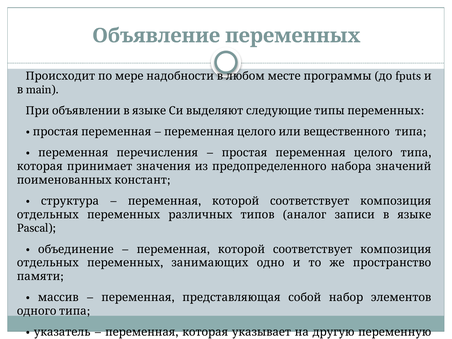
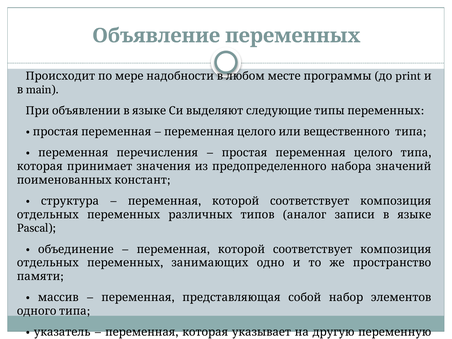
fputs: fputs -> print (408, 76)
